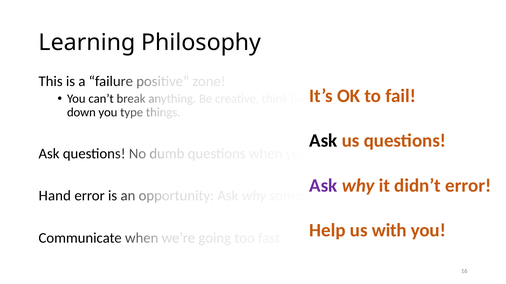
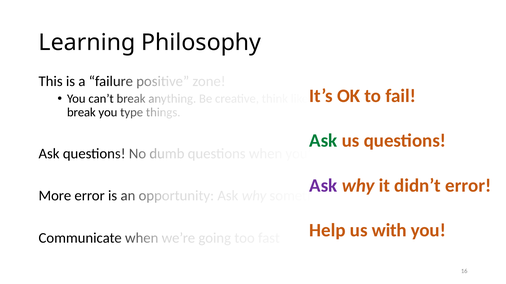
down: down -> break (81, 113)
Ask colour: black -> green (323, 141)
Hand: Hand -> More (55, 196)
